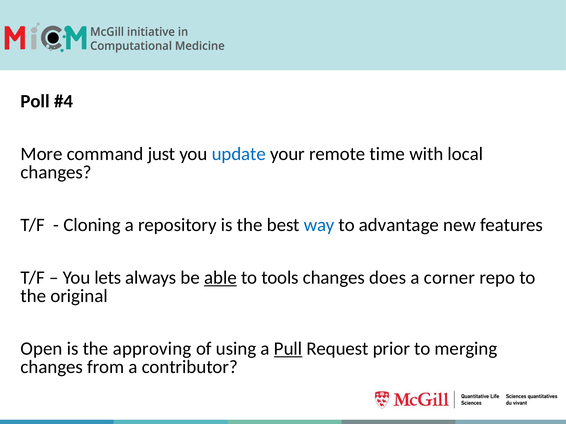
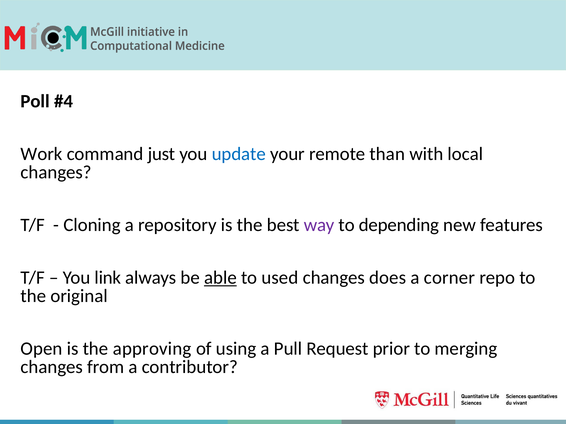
More: More -> Work (42, 154)
time: time -> than (387, 154)
way colour: blue -> purple (319, 225)
advantage: advantage -> depending (399, 225)
lets: lets -> link (108, 278)
tools: tools -> used (280, 278)
Pull underline: present -> none (288, 349)
